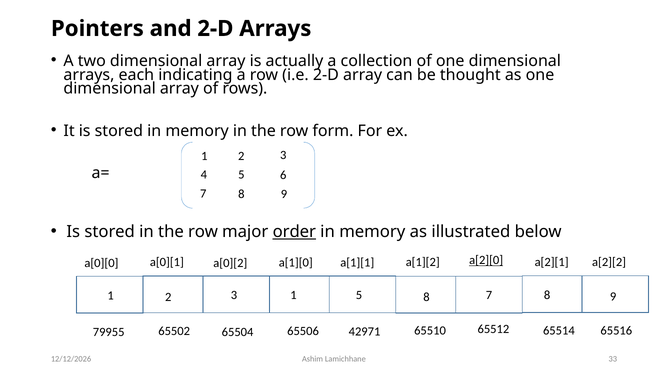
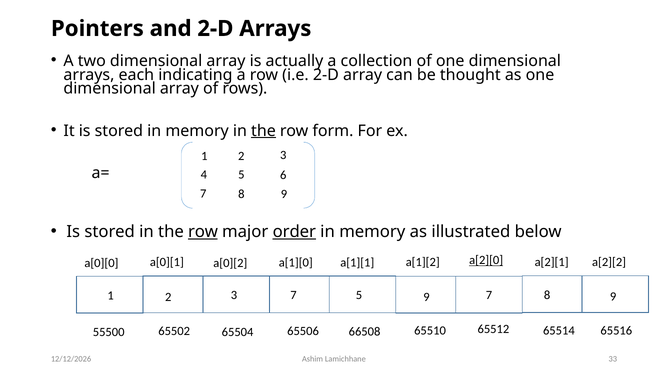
the underline: none -> present (263, 131)
row underline: none -> present (203, 232)
3 1: 1 -> 7 (293, 295)
5 8: 8 -> 9 (426, 297)
79955: 79955 -> 55500 (109, 332)
42971: 42971 -> 66508 (365, 331)
